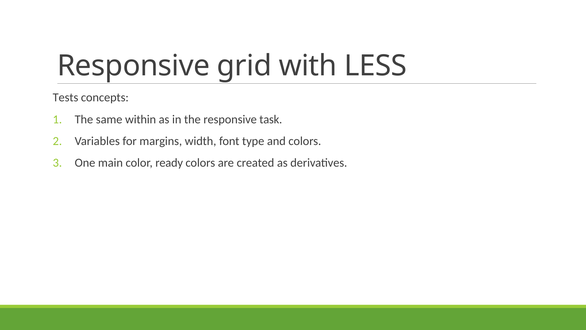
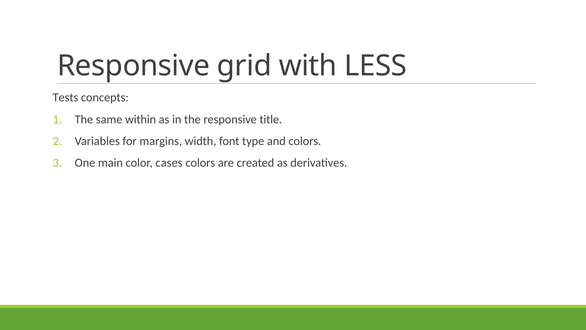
task: task -> title (271, 119)
ready: ready -> cases (169, 163)
